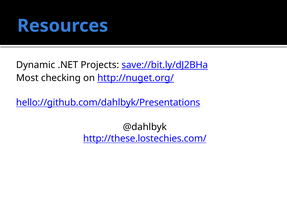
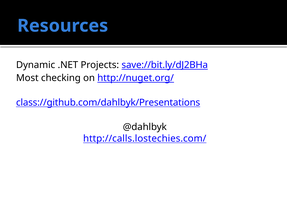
hello://github.com/dahlbyk/Presentations: hello://github.com/dahlbyk/Presentations -> class://github.com/dahlbyk/Presentations (108, 103)
http://these.lostechies.com/: http://these.lostechies.com/ -> http://calls.lostechies.com/ (145, 139)
